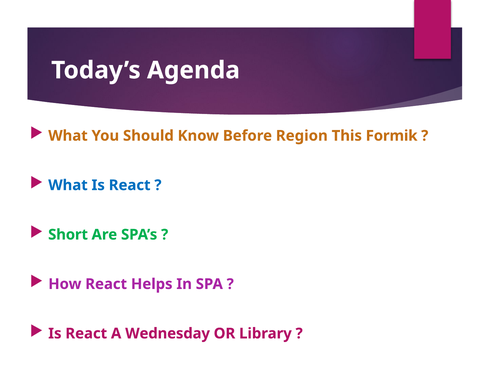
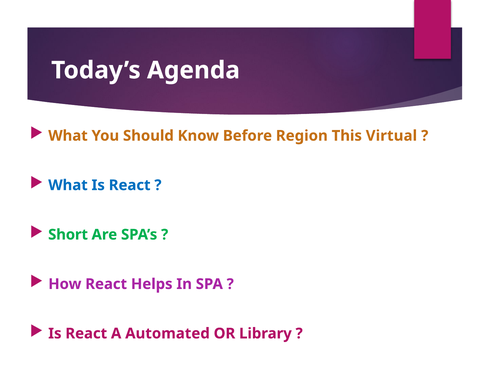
Formik: Formik -> Virtual (391, 136)
Wednesday: Wednesday -> Automated (167, 333)
